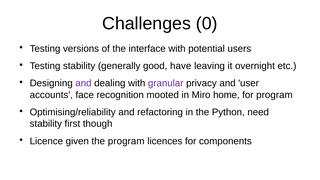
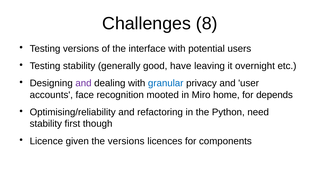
0: 0 -> 8 (207, 23)
granular colour: purple -> blue (166, 83)
for program: program -> depends (275, 95)
the program: program -> versions (126, 141)
